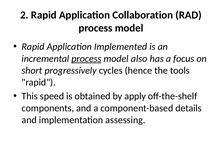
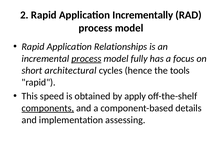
Collaboration: Collaboration -> Incrementally (143, 15)
Implemented: Implemented -> Relationships (121, 47)
also: also -> fully (139, 58)
progressively: progressively -> architectural (71, 70)
components underline: none -> present (48, 108)
